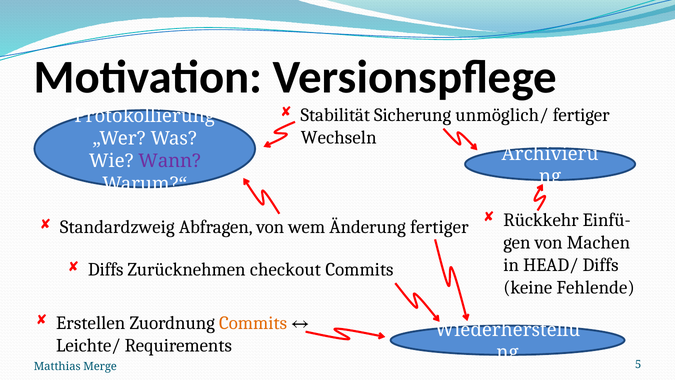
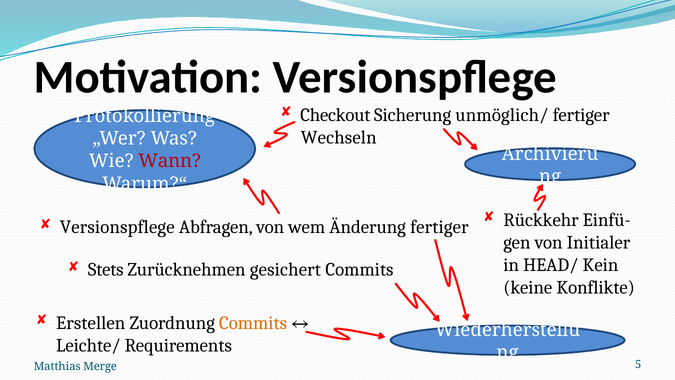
Stabilität: Stabilität -> Checkout (335, 115)
Wann colour: purple -> red (170, 161)
Standardzweig: Standardzweig -> Versionspflege (117, 227)
Machen: Machen -> Initialer (598, 242)
HEAD/ Diffs: Diffs -> Kein (600, 265)
Diffs: Diffs -> Stets (106, 270)
checkout: checkout -> gesichert (285, 270)
Fehlende: Fehlende -> Konflikte (596, 287)
